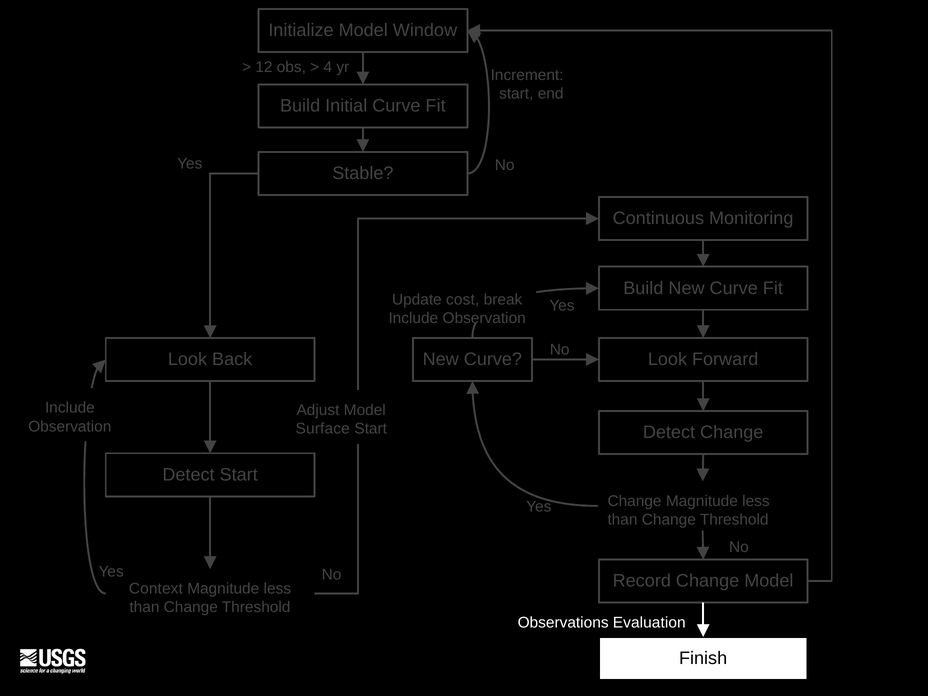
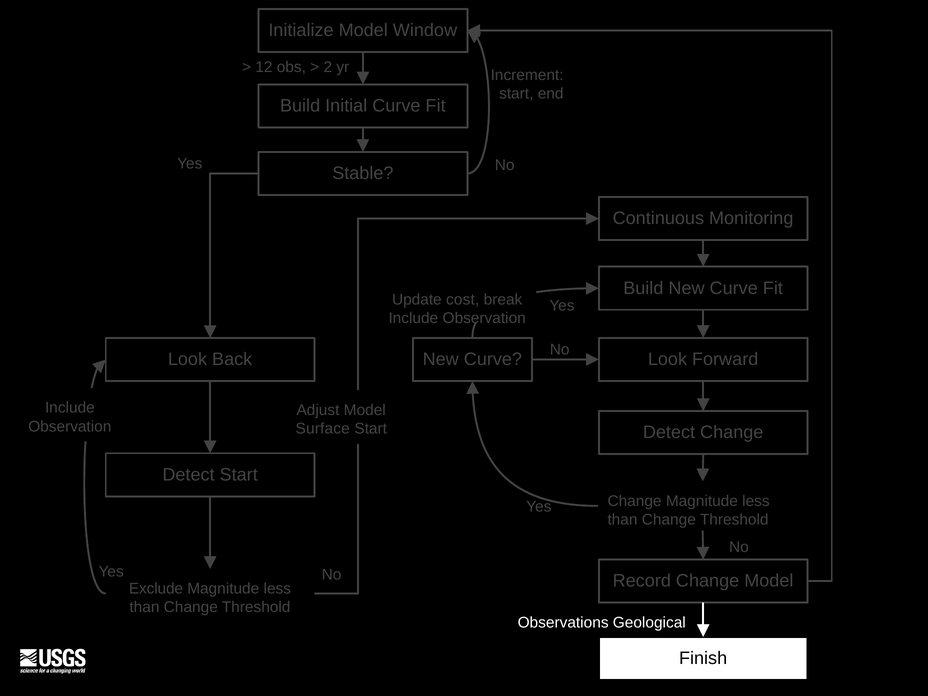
4: 4 -> 2 (328, 67)
Context: Context -> Exclude (156, 589)
Evaluation: Evaluation -> Geological (649, 623)
